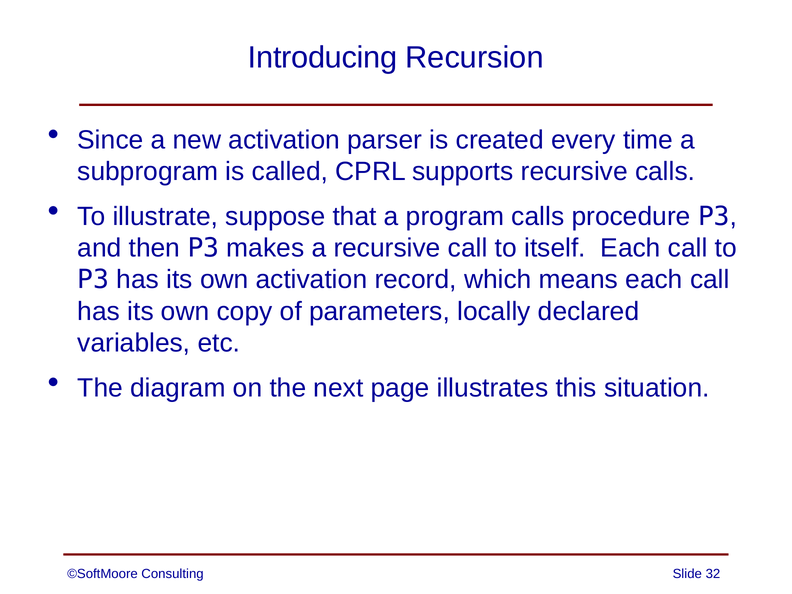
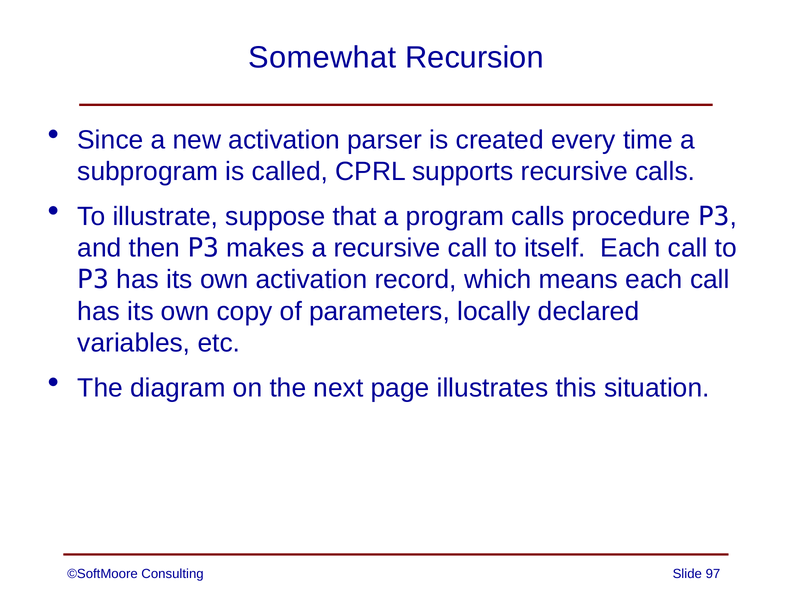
Introducing: Introducing -> Somewhat (322, 58)
32: 32 -> 97 (713, 574)
